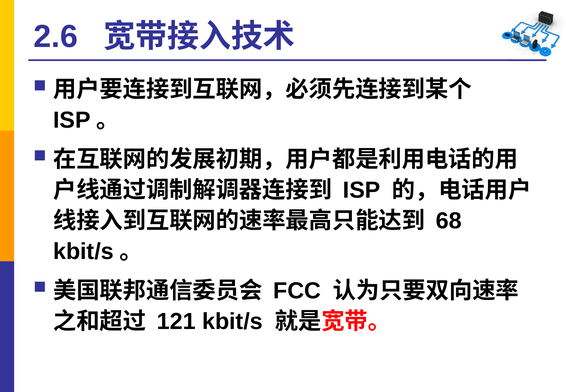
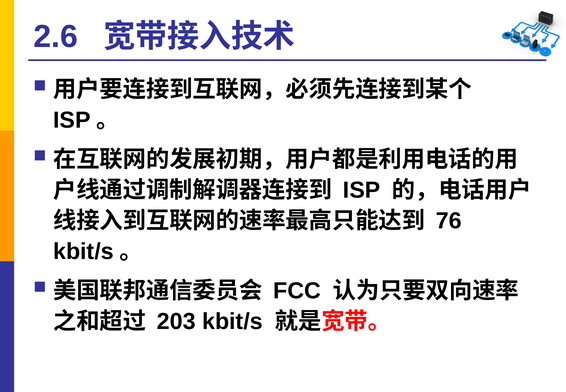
68: 68 -> 76 (449, 221)
121: 121 -> 203 (176, 321)
